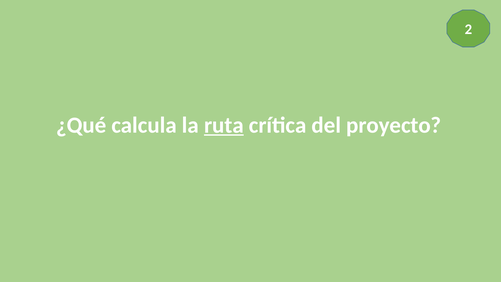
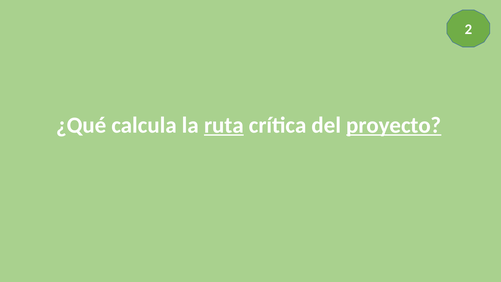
proyecto underline: none -> present (394, 125)
